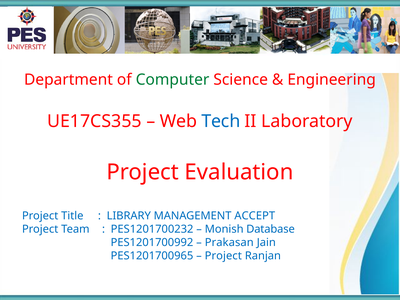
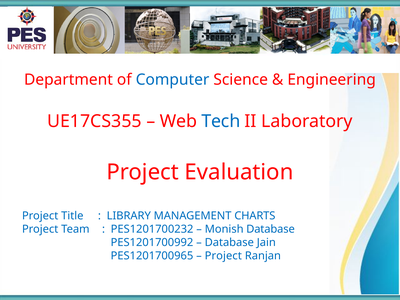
Computer colour: green -> blue (173, 80)
ACCEPT: ACCEPT -> CHARTS (255, 216)
Prakasan: Prakasan -> Database (229, 243)
